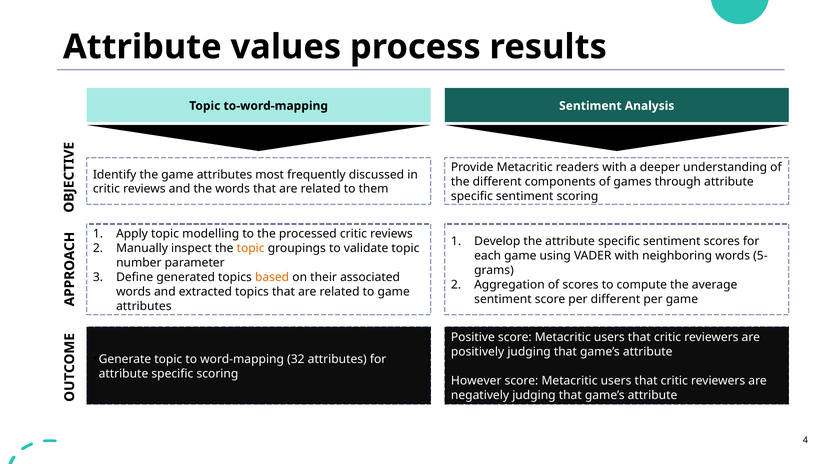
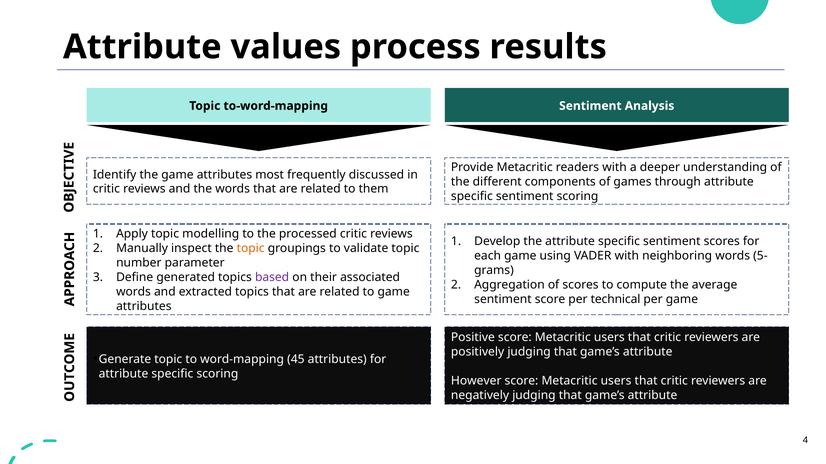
based colour: orange -> purple (272, 278)
per different: different -> technical (616, 299)
32: 32 -> 45 (296, 360)
